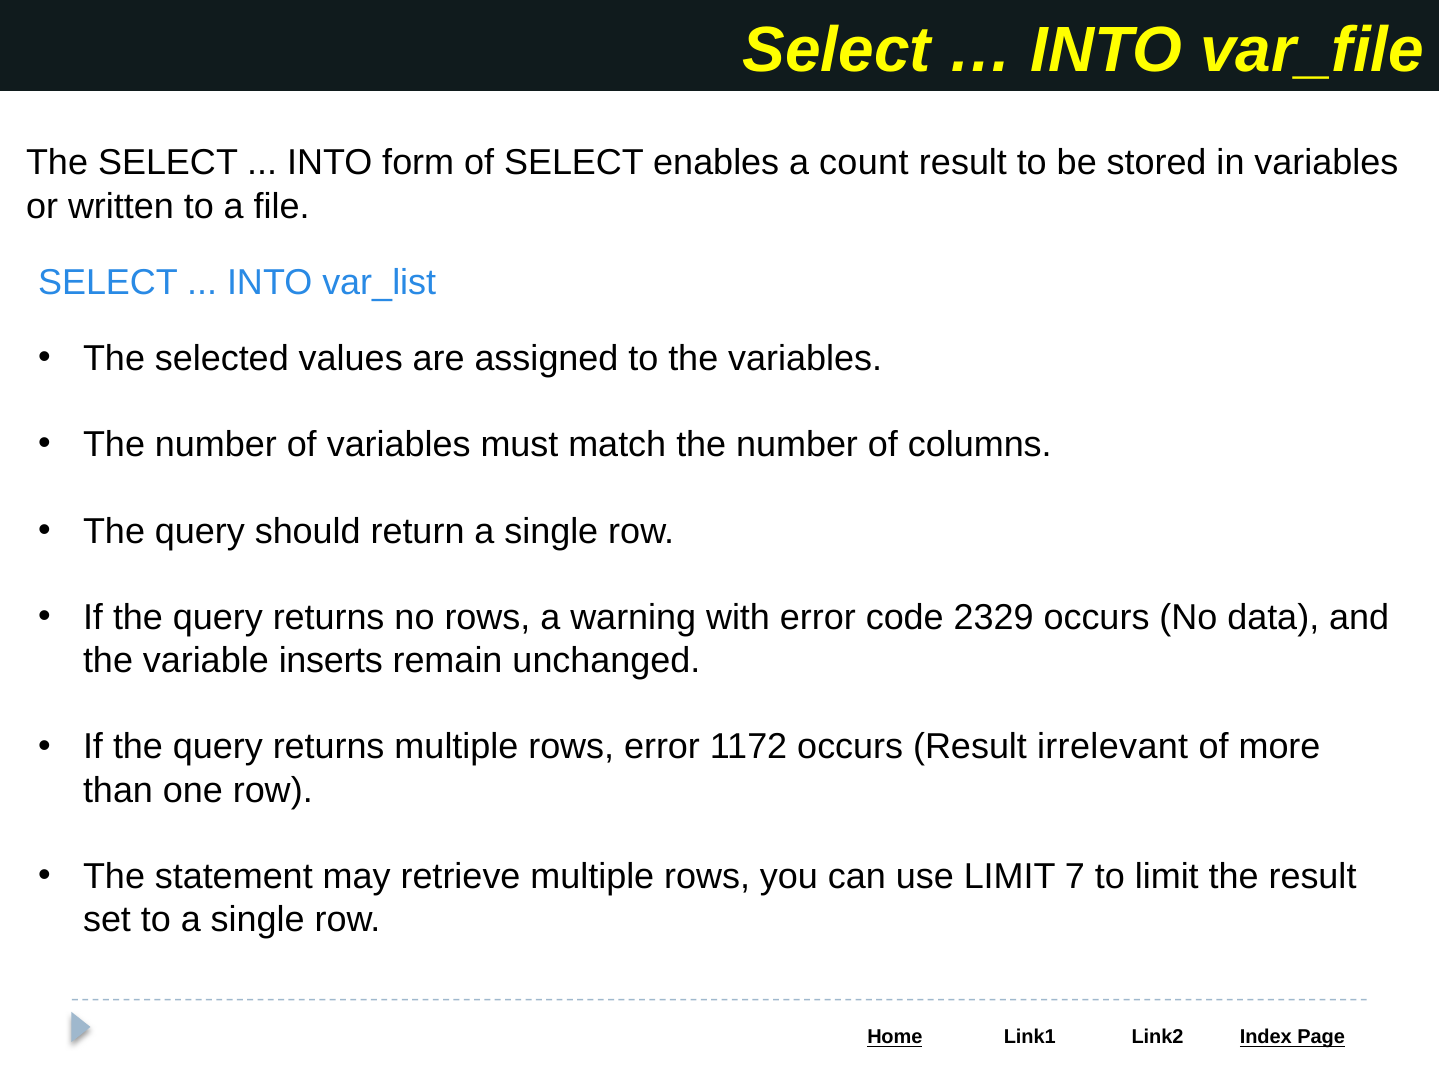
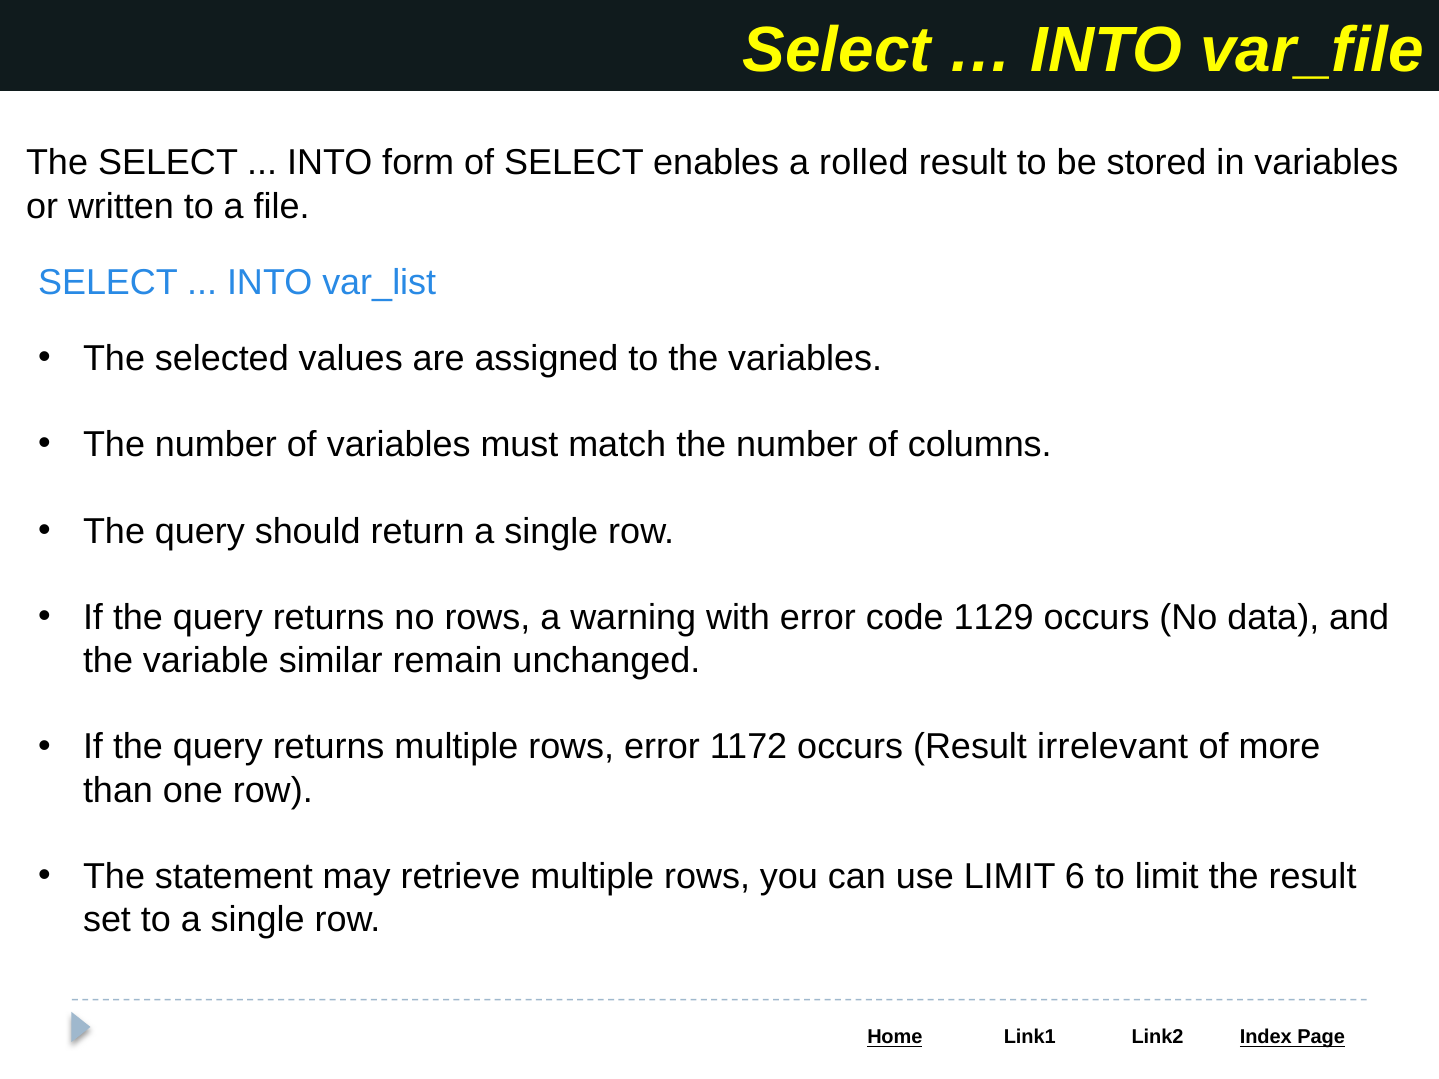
count: count -> rolled (864, 163)
2329: 2329 -> 1129 (994, 618)
inserts: inserts -> similar (331, 661)
7: 7 -> 6 (1075, 877)
